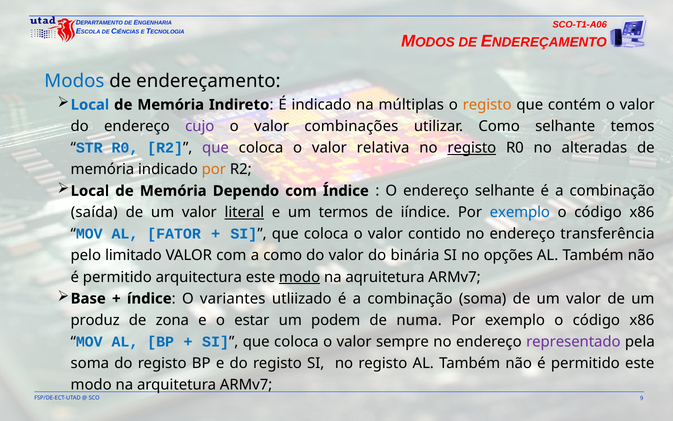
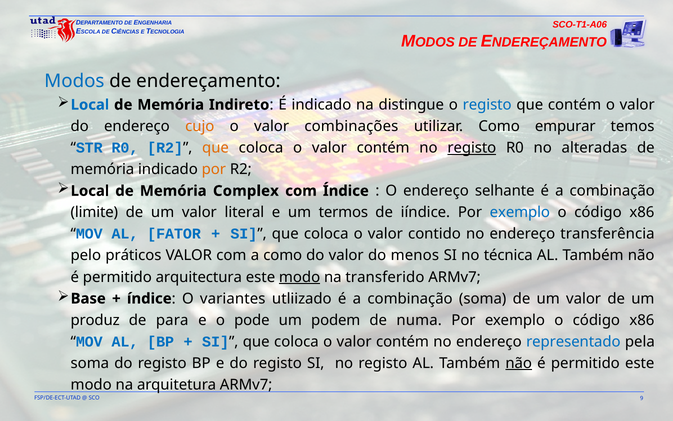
múltiplas: múltiplas -> distingue (411, 105)
registo colour: orange -> blue (487, 105)
cujo colour: purple -> orange (200, 126)
Como selhante: selhante -> empurar (565, 126)
que colour: purple -> orange (215, 148)
relativa: relativa -> contém (383, 148)
Dependo: Dependo -> Complex (246, 191)
saída: saída -> limite (94, 212)
literal underline: present -> none (244, 212)
limitado: limitado -> práticos (133, 255)
binária: binária -> menos (415, 255)
opções: opções -> técnica (508, 255)
aqruitetura: aqruitetura -> transferido (385, 277)
zona: zona -> para (172, 320)
estar: estar -> pode (252, 320)
sempre: sempre -> contém (402, 341)
representado colour: purple -> blue (573, 341)
não underline: none -> present (519, 363)
